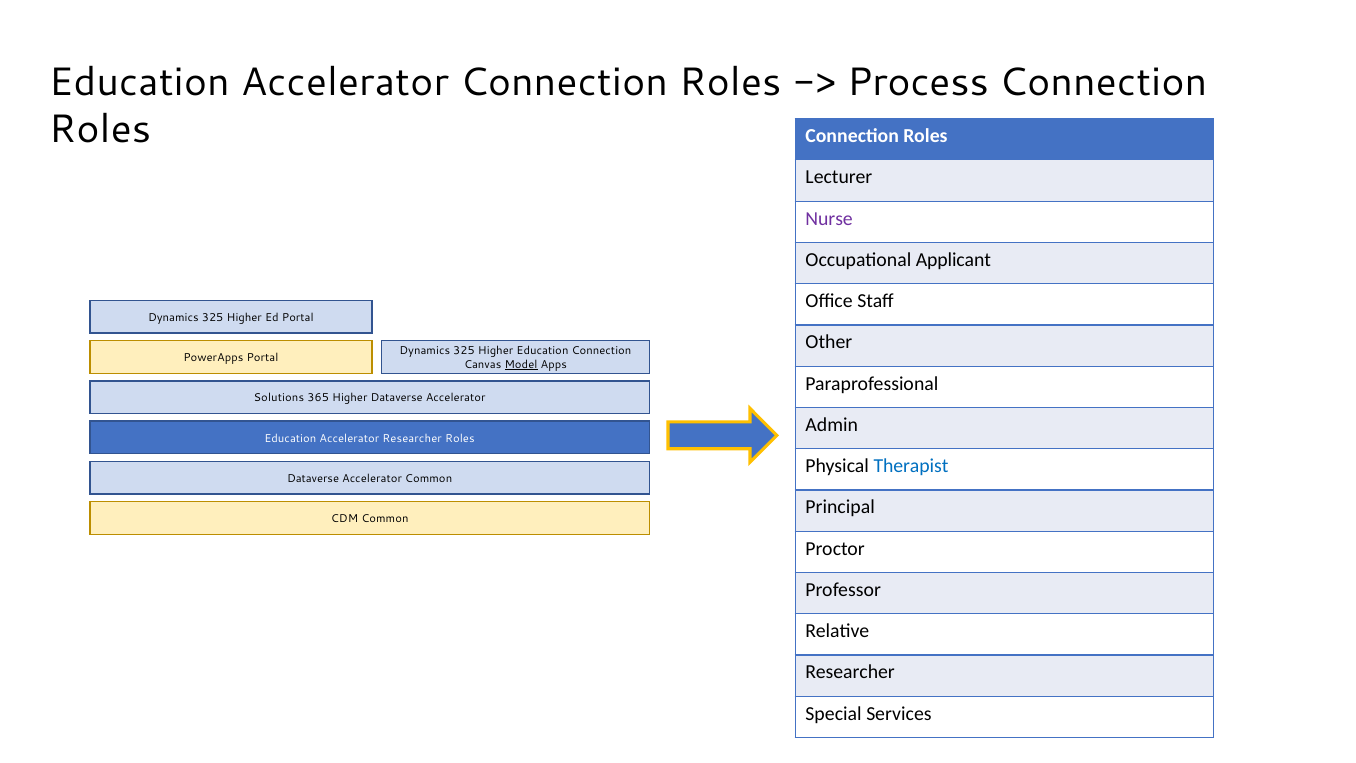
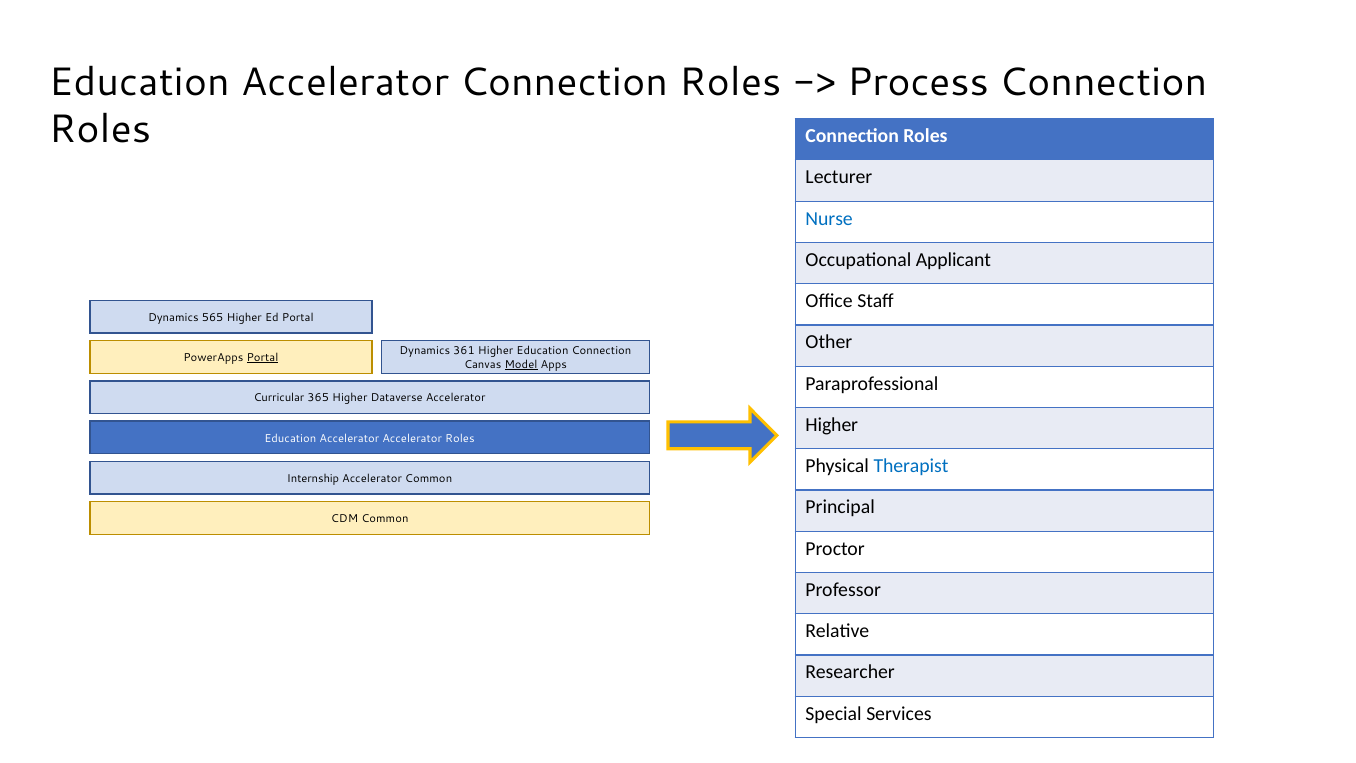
Nurse colour: purple -> blue (829, 218)
325: 325 -> 565 (213, 317)
325: 325 -> 361 (464, 351)
Portal underline: none -> present (262, 358)
Solutions: Solutions -> Curricular (279, 398)
Admin: Admin -> Higher (832, 425)
Accelerator Researcher: Researcher -> Accelerator (412, 438)
Dataverse: Dataverse -> Internship (313, 478)
